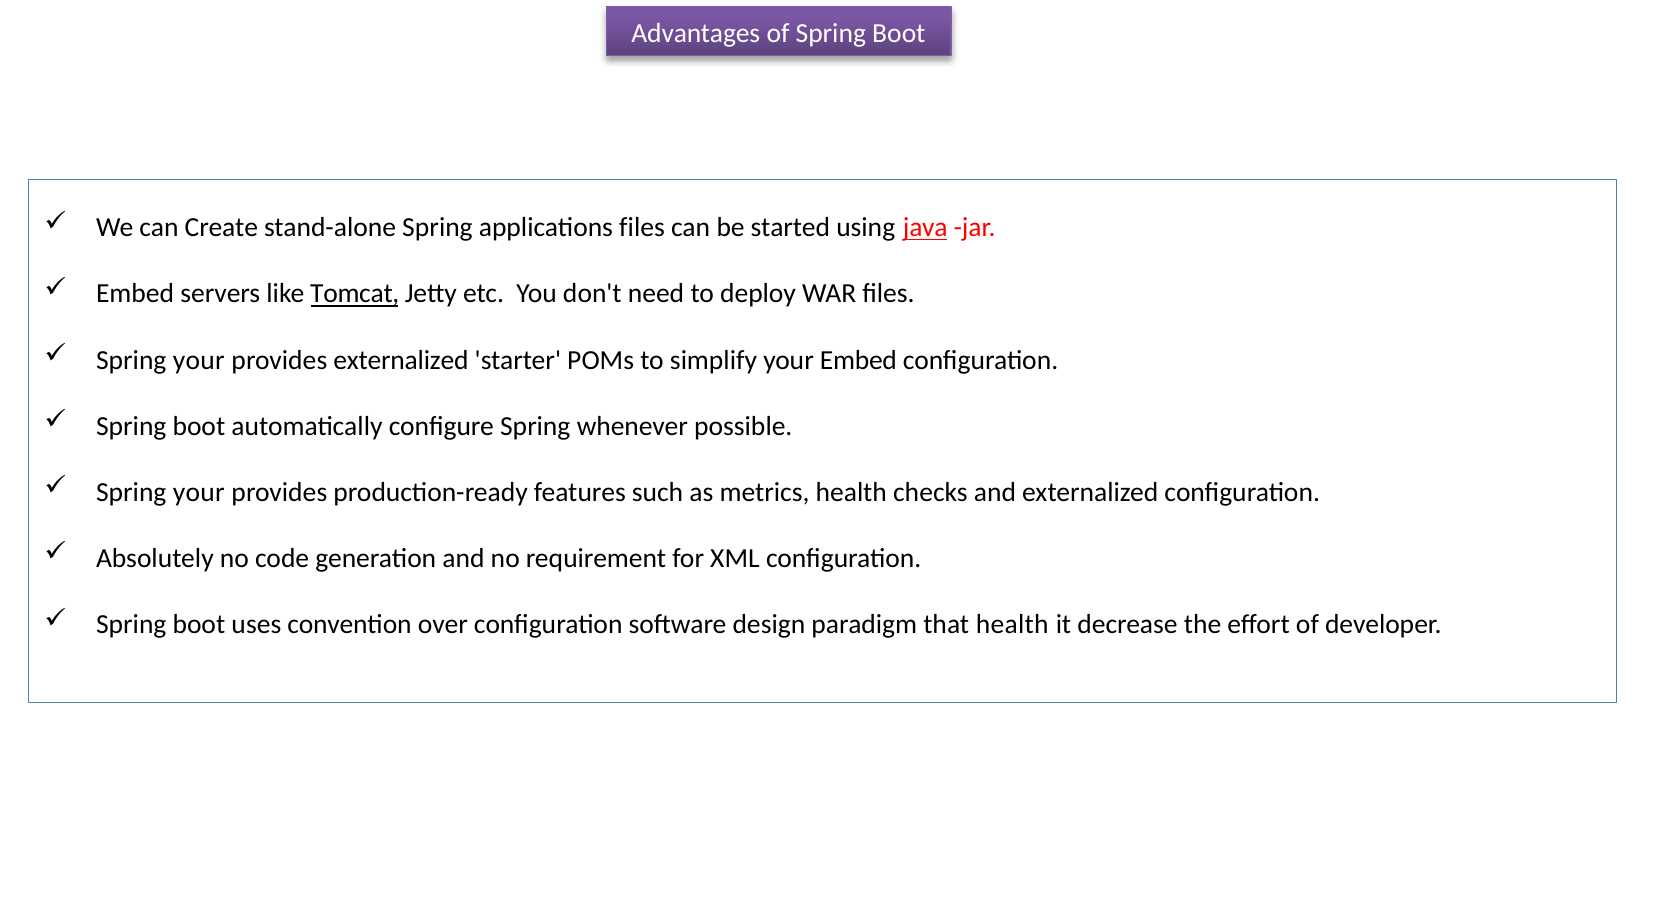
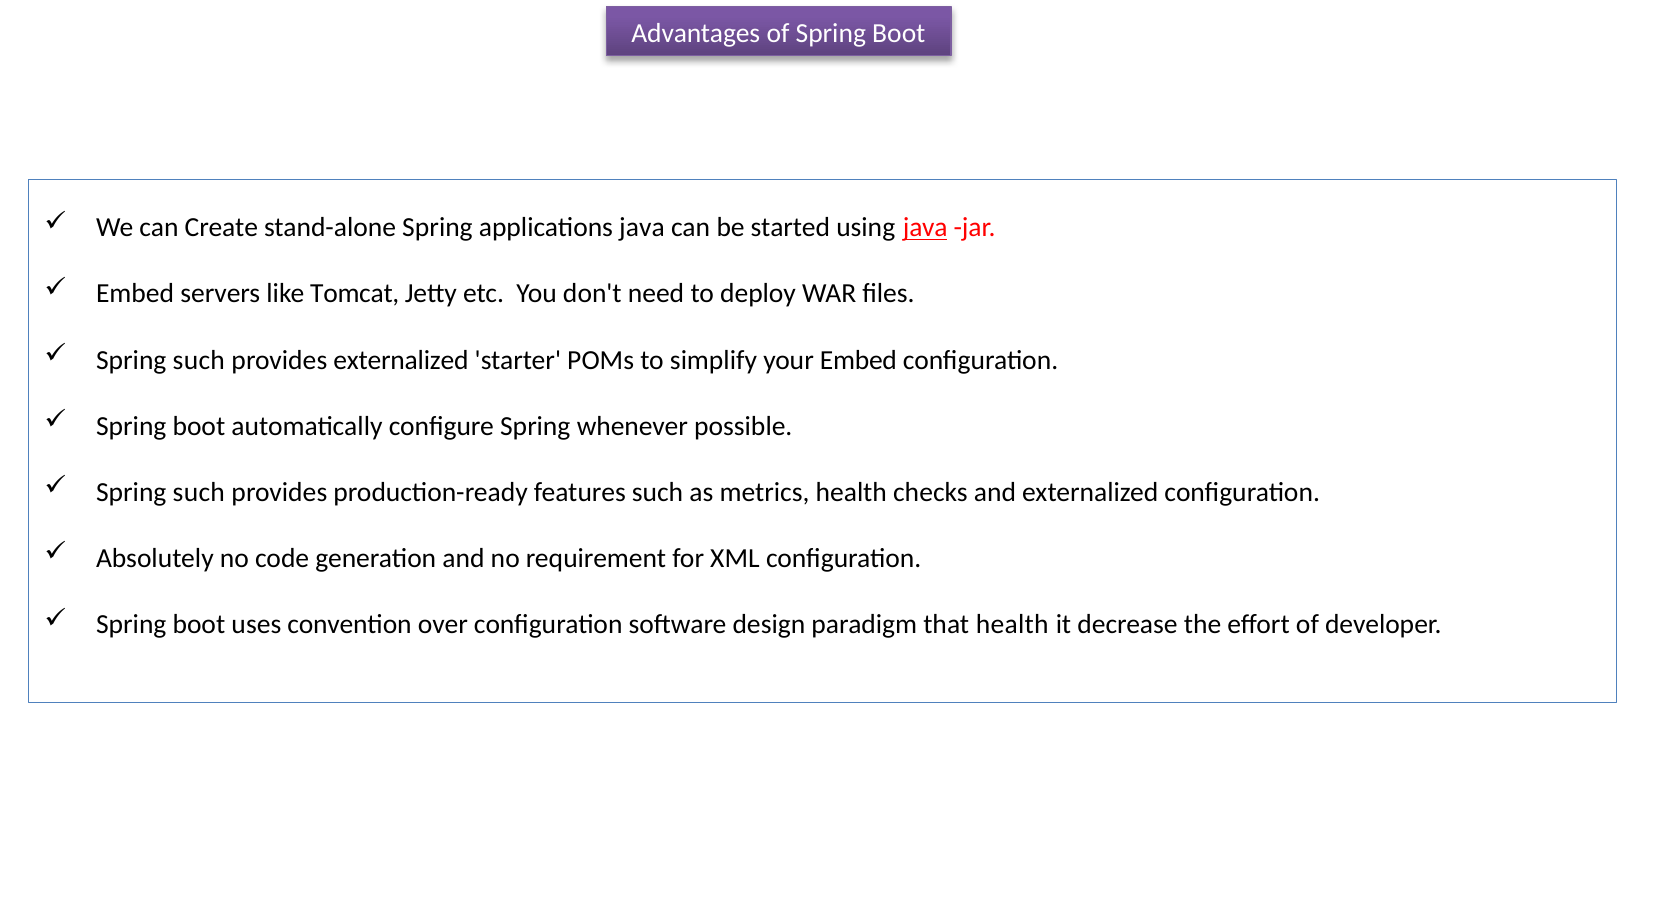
applications files: files -> java (642, 228)
Tomcat underline: present -> none (355, 294)
your: your -> such (199, 360)
your: your -> such (199, 493)
